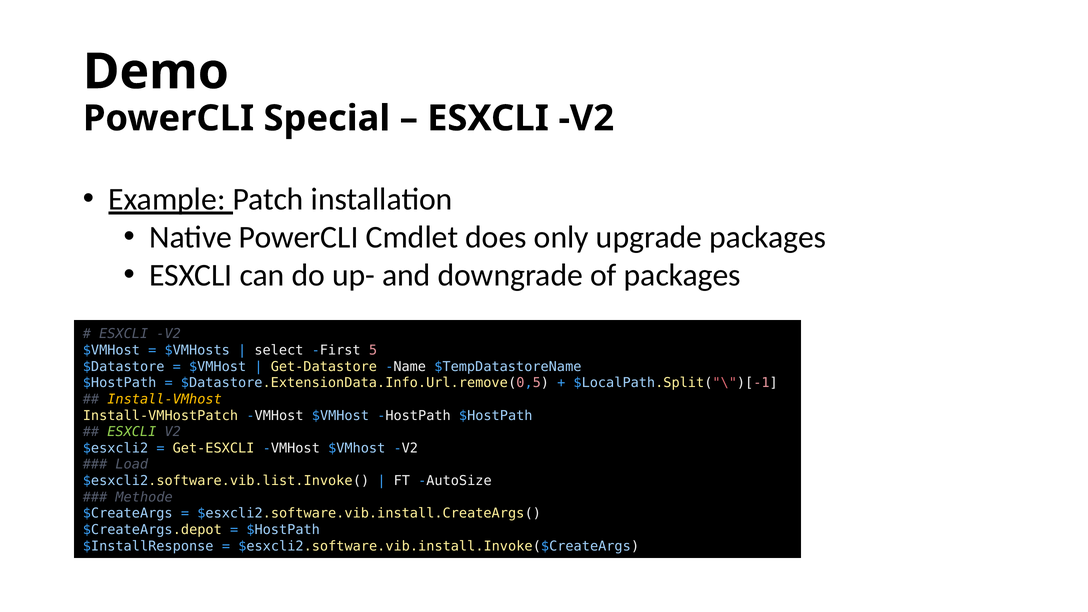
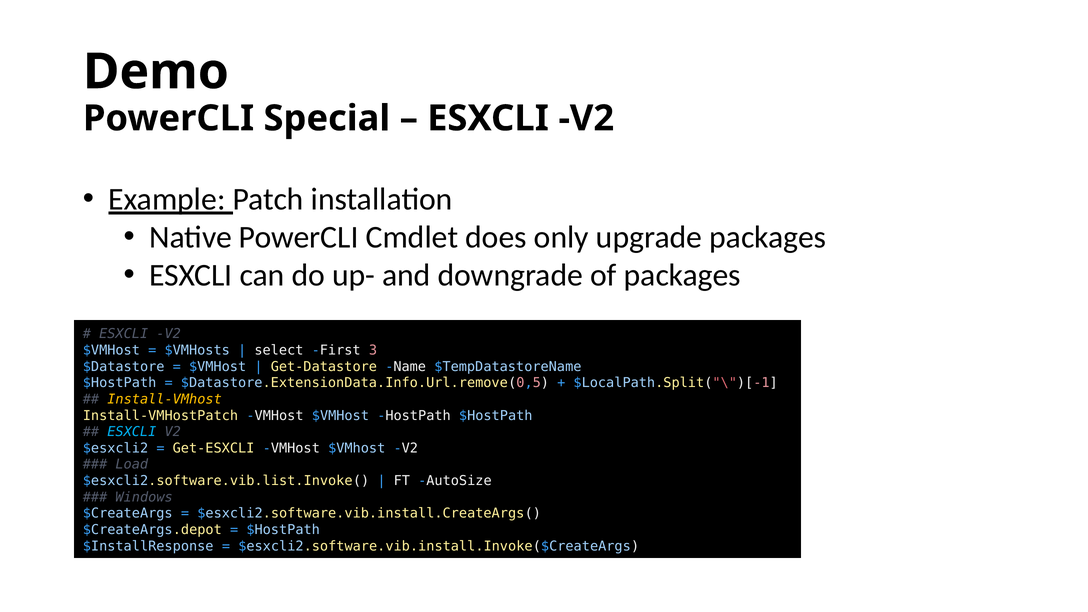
5: 5 -> 3 (373, 350)
ESXCLI colour: light green -> light blue (132, 432)
Methode: Methode -> Windows (144, 497)
